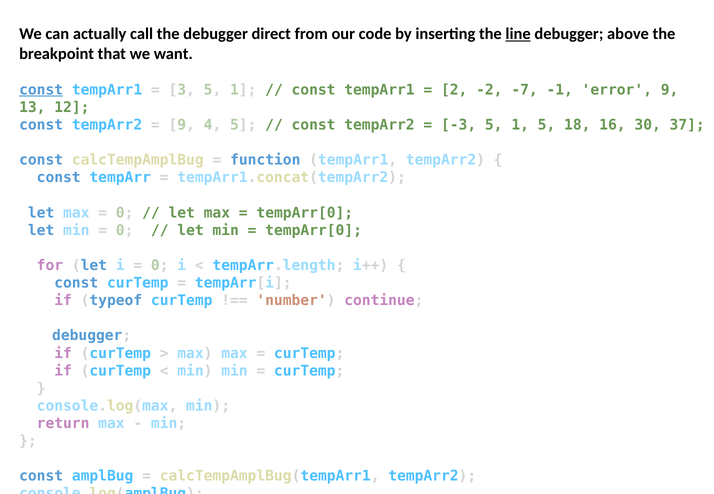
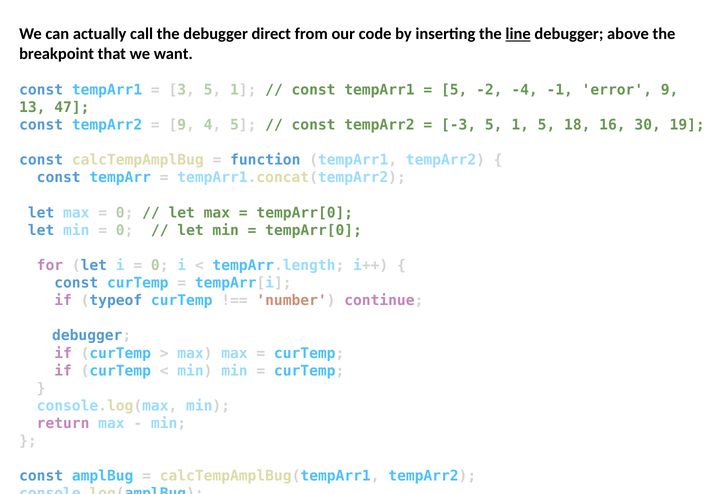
const underline: present -> none (41, 90)
2: 2 -> 5 (454, 90)
-7: -7 -> -4 (525, 90)
12: 12 -> 47 (72, 107)
37: 37 -> 19 (687, 125)
